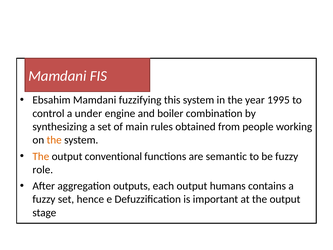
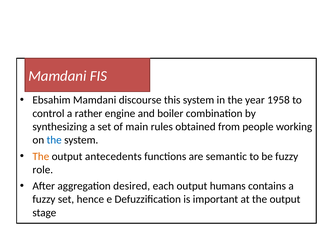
fuzzifying: fuzzifying -> discourse (140, 100)
1995: 1995 -> 1958 (278, 100)
under: under -> rather (89, 113)
the colour: orange -> blue (54, 140)
conventional: conventional -> antecedents (113, 156)
outputs: outputs -> desired (132, 186)
